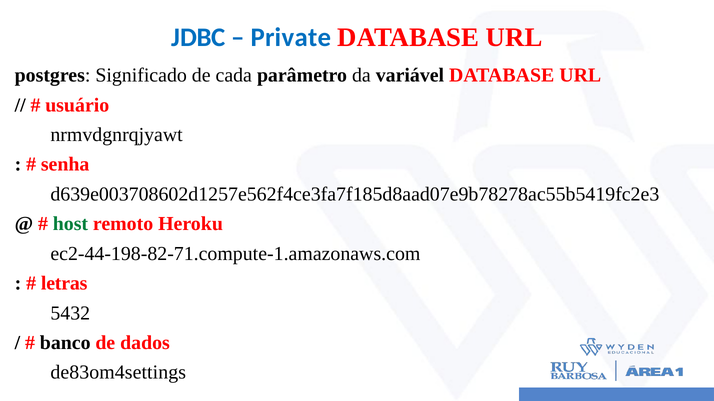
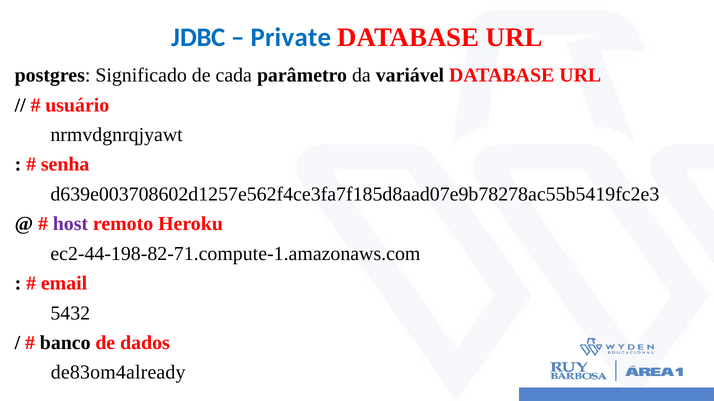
host colour: green -> purple (70, 224)
letras: letras -> email (64, 284)
de83om4settings: de83om4settings -> de83om4already (118, 373)
